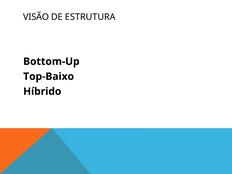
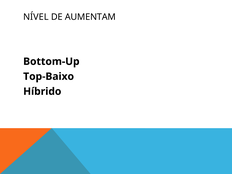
VISÃO: VISÃO -> NÍVEL (36, 17)
ESTRUTURA: ESTRUTURA -> AUMENTAM (90, 17)
